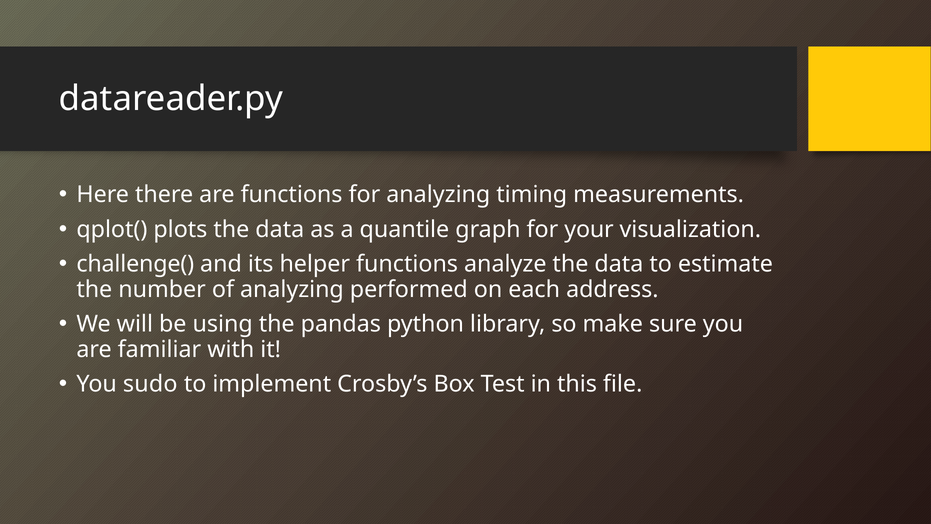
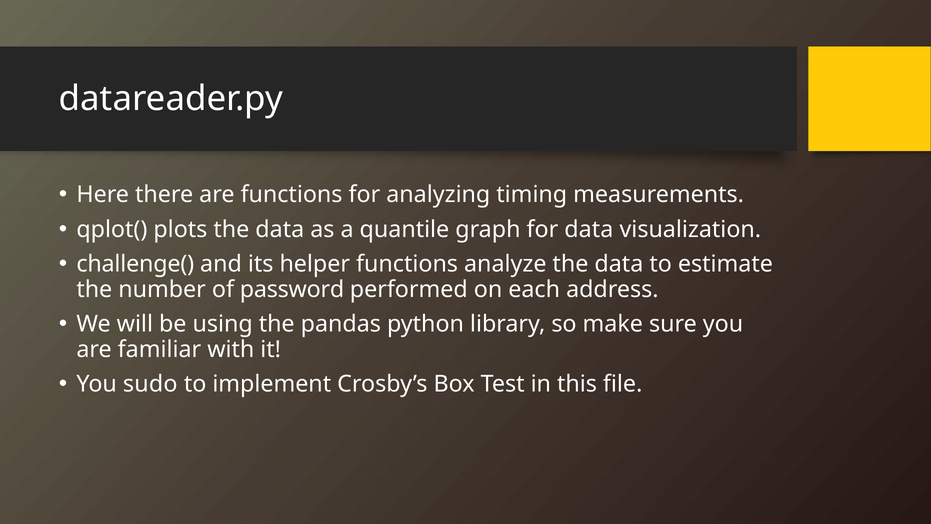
for your: your -> data (589, 229)
of analyzing: analyzing -> password (292, 289)
